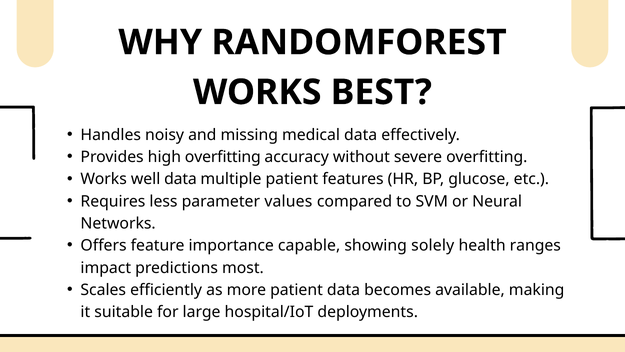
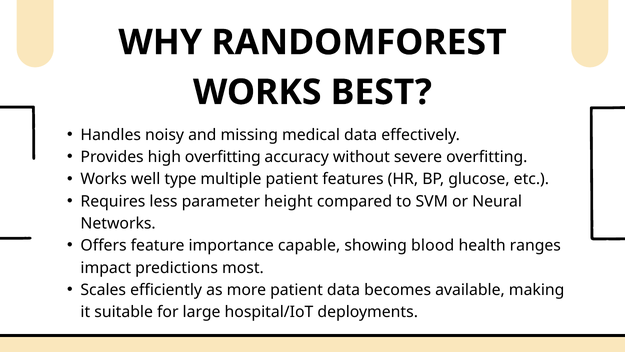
well data: data -> type (180, 179)
values: values -> height (288, 201)
solely: solely -> blood (433, 245)
